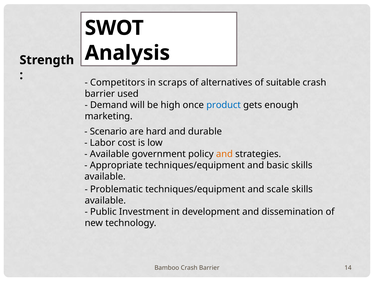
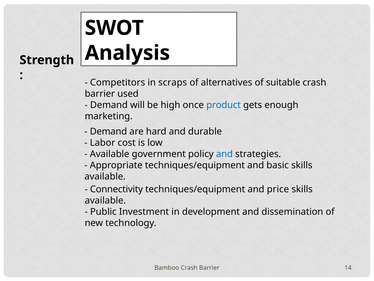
Scenario: Scenario -> Demand (108, 131)
and colour: orange -> blue (224, 154)
Problematic: Problematic -> Connectivity (117, 189)
scale: scale -> price (278, 189)
